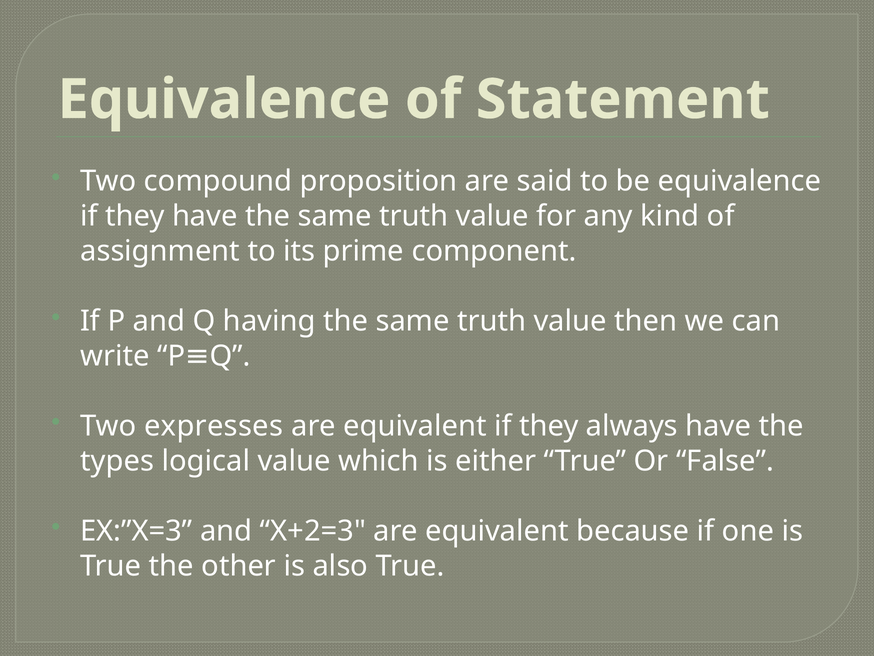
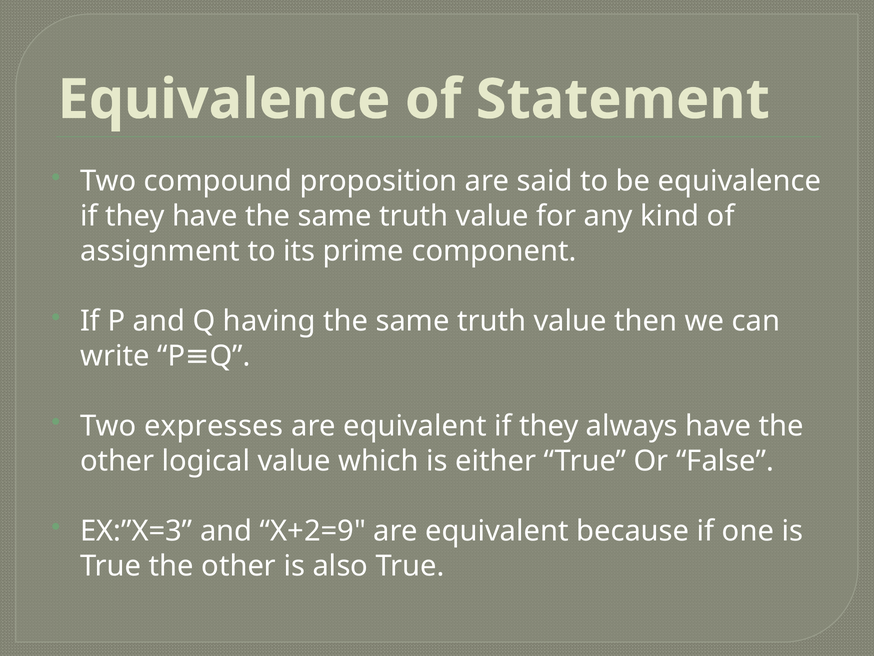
types: types -> other (117, 461)
X+2=3: X+2=3 -> X+2=9 (313, 531)
